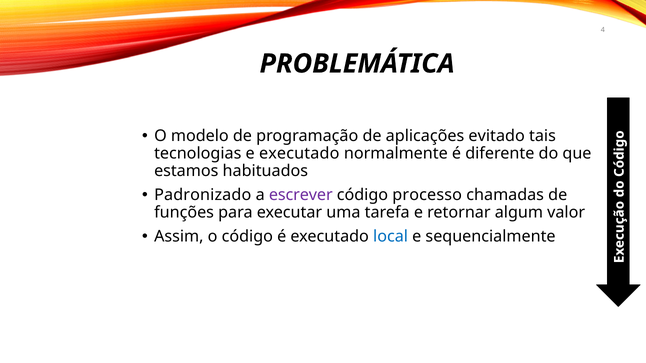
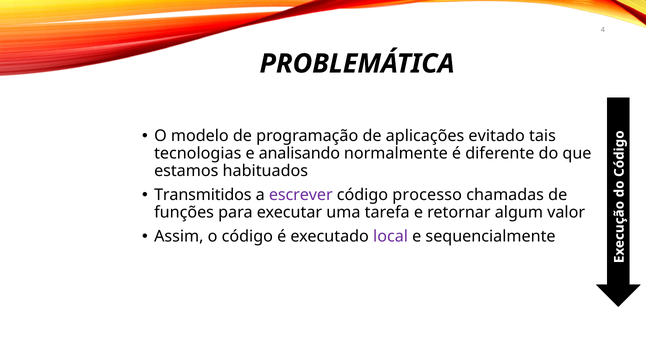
e executado: executado -> analisando (299, 153)
Padronizado: Padronizado -> Transmitidos (203, 195)
local colour: blue -> purple (391, 237)
